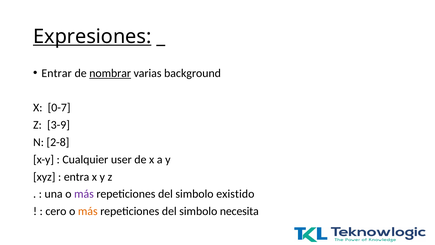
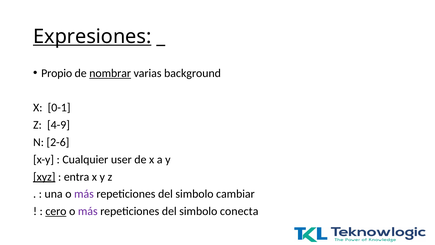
Entrar: Entrar -> Propio (57, 73)
0-7: 0-7 -> 0-1 (59, 108)
3-9: 3-9 -> 4-9 (59, 125)
2-8: 2-8 -> 2-6 (58, 142)
xyz underline: none -> present (44, 177)
existido: existido -> cambiar (235, 194)
cero underline: none -> present (56, 211)
más colour: orange -> purple (88, 211)
necesita: necesita -> conecta (239, 211)
